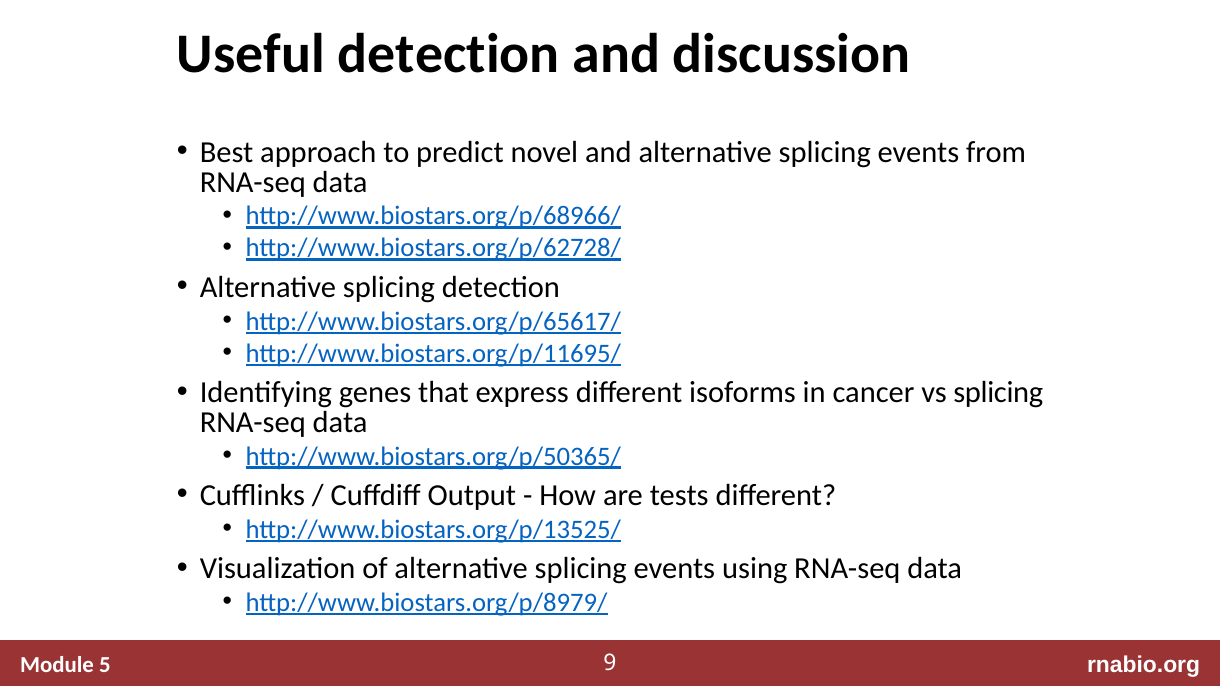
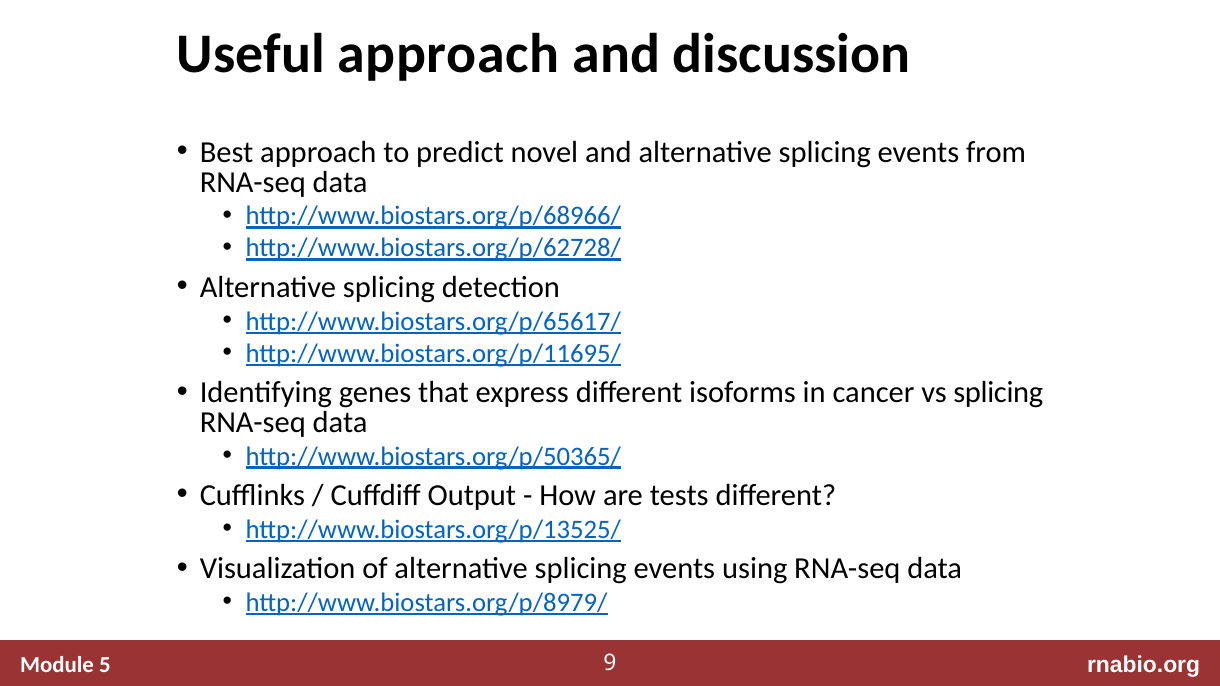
Useful detection: detection -> approach (448, 54)
